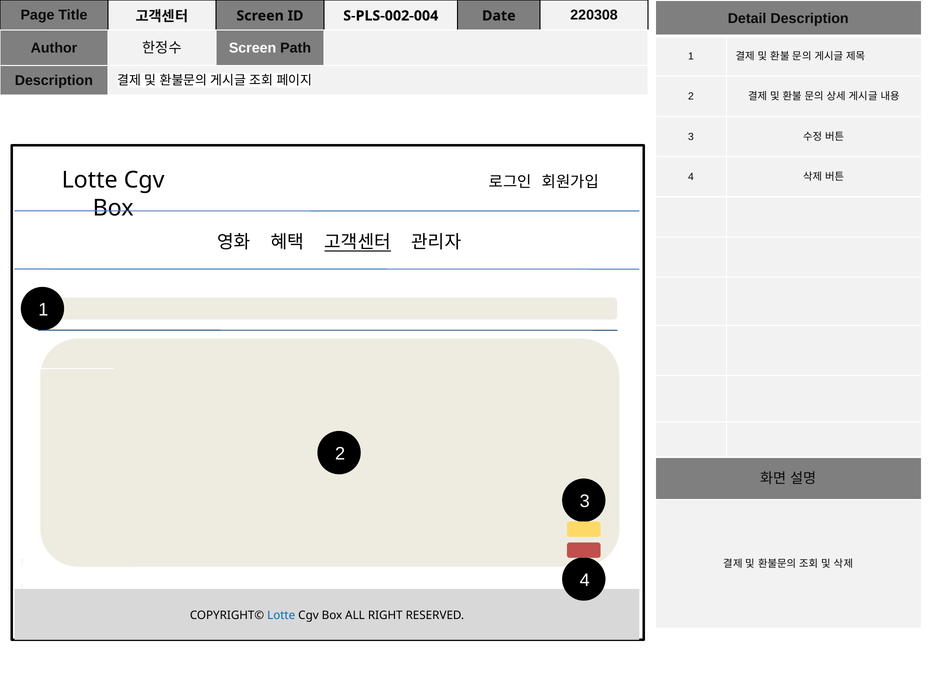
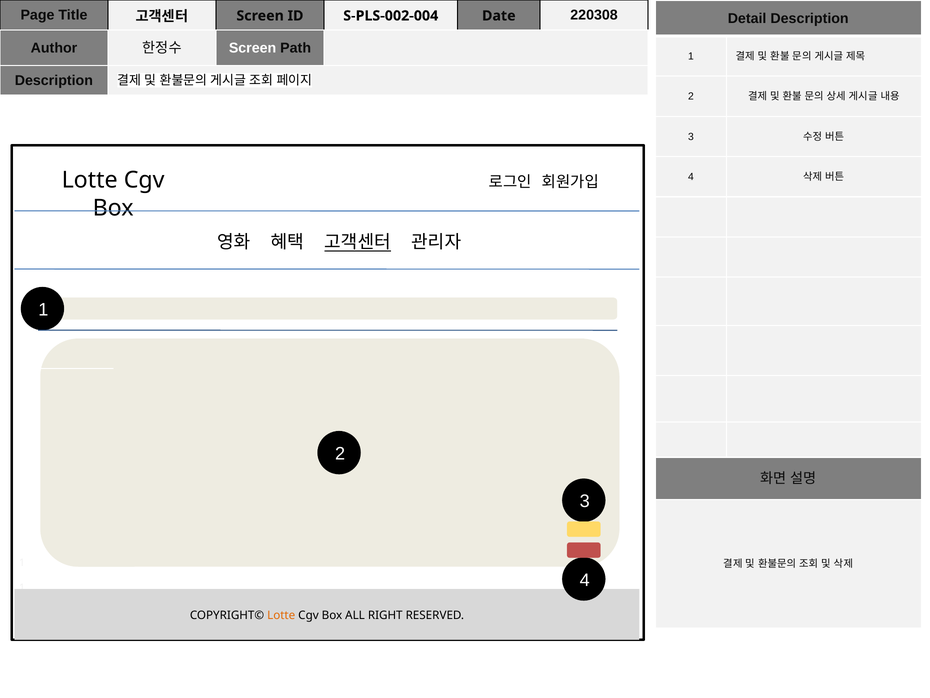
Lotte colour: blue -> orange (281, 615)
